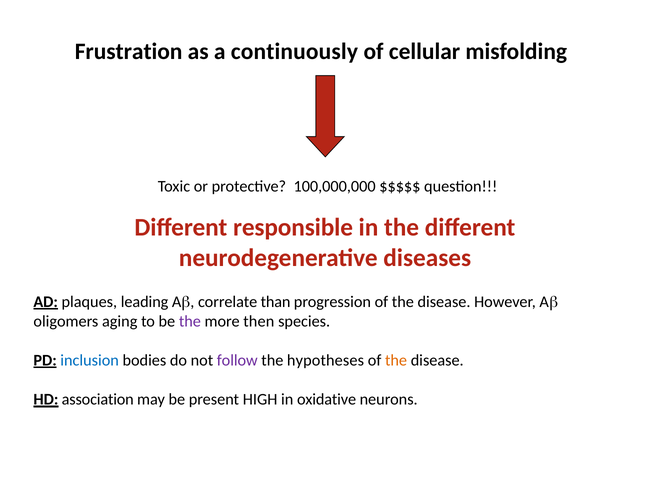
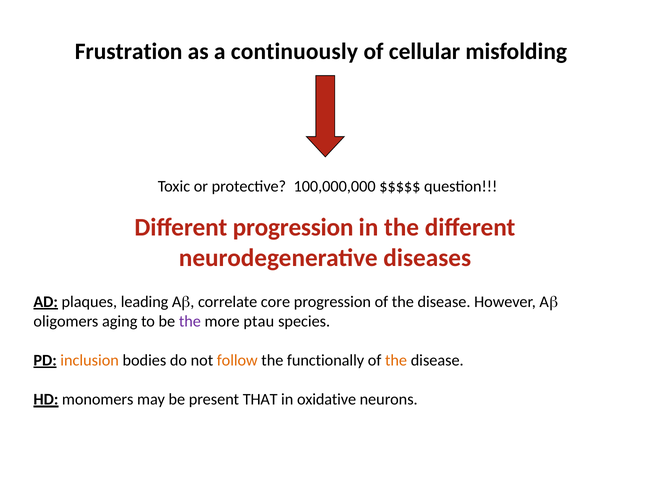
Different responsible: responsible -> progression (293, 227)
than: than -> core (275, 301)
then: then -> ptau (259, 321)
inclusion colour: blue -> orange (90, 360)
follow colour: purple -> orange (237, 360)
hypotheses: hypotheses -> functionally (326, 360)
association: association -> monomers (98, 399)
HIGH: HIGH -> THAT (260, 399)
